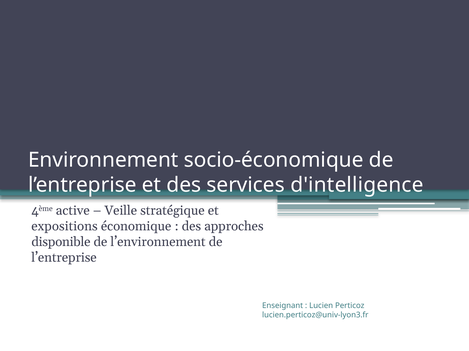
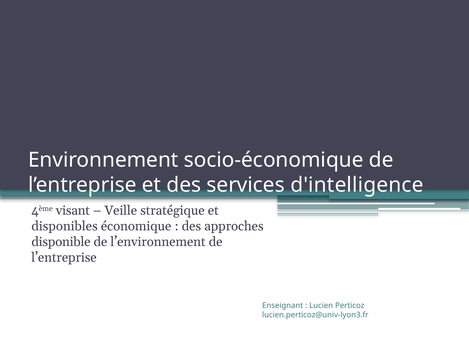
active: active -> visant (73, 211)
expositions: expositions -> disponibles (65, 227)
